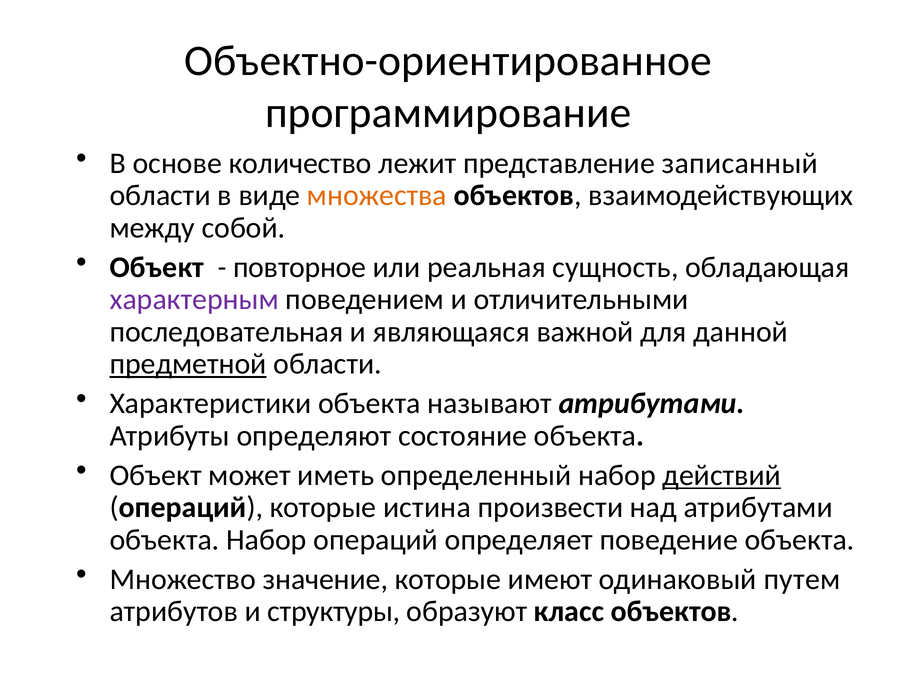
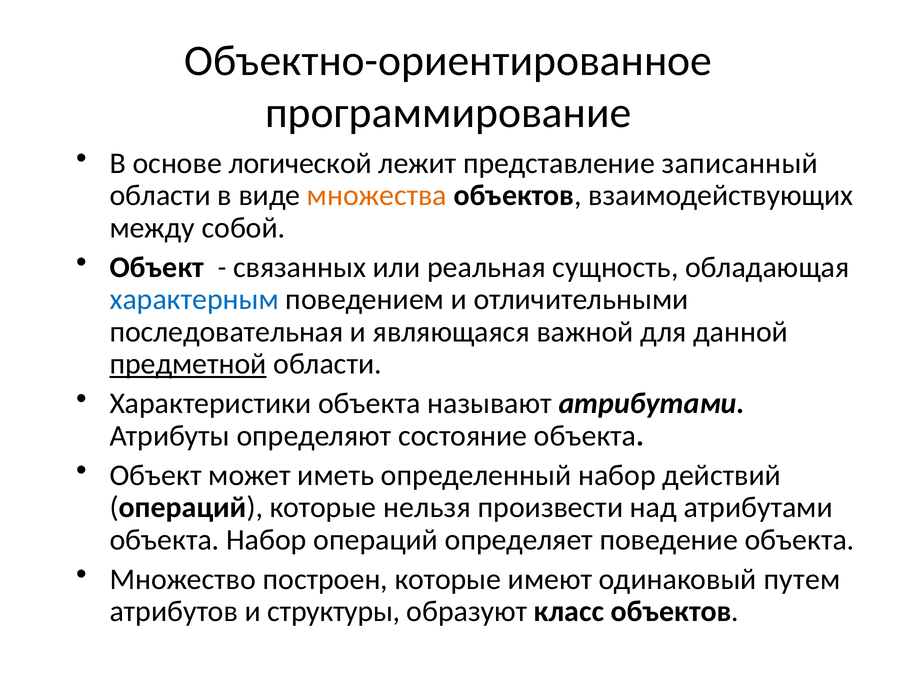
количество: количество -> логической (300, 163)
повторное: повторное -> связанных (300, 267)
характерным colour: purple -> blue (194, 299)
действий underline: present -> none (722, 475)
истина: истина -> нельзя (427, 507)
значение: значение -> построен (325, 579)
